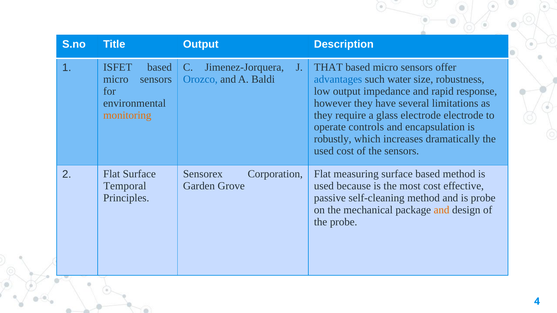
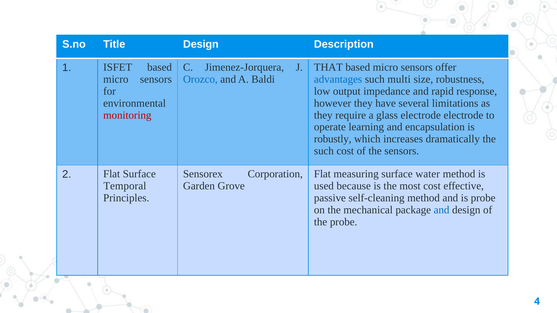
Title Output: Output -> Design (201, 44)
water: water -> multi (399, 79)
monitoring colour: orange -> red (127, 115)
controls: controls -> learning (366, 127)
used: used -> such (324, 151)
surface based: based -> water (428, 174)
and colour: orange -> blue (442, 210)
